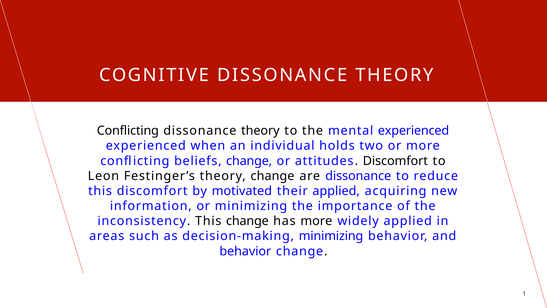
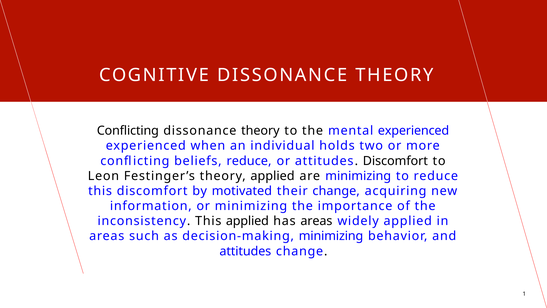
beliefs change: change -> reduce (249, 161)
theory change: change -> applied (273, 176)
are dissonance: dissonance -> minimizing (358, 176)
their applied: applied -> change (336, 191)
This change: change -> applied (247, 221)
has more: more -> areas (316, 221)
behavior: behavior -> attitudes (245, 251)
